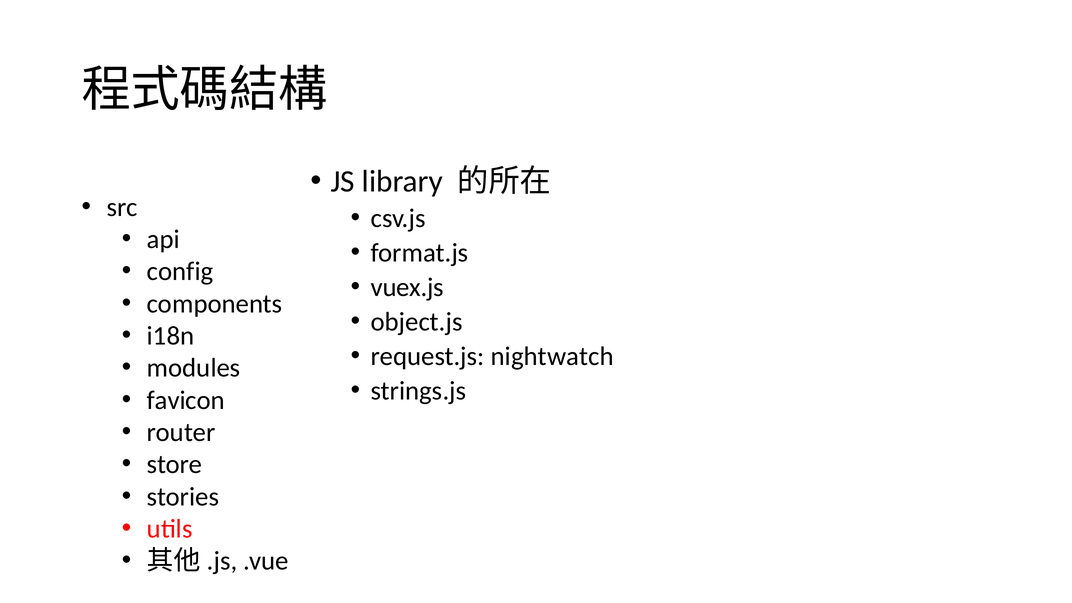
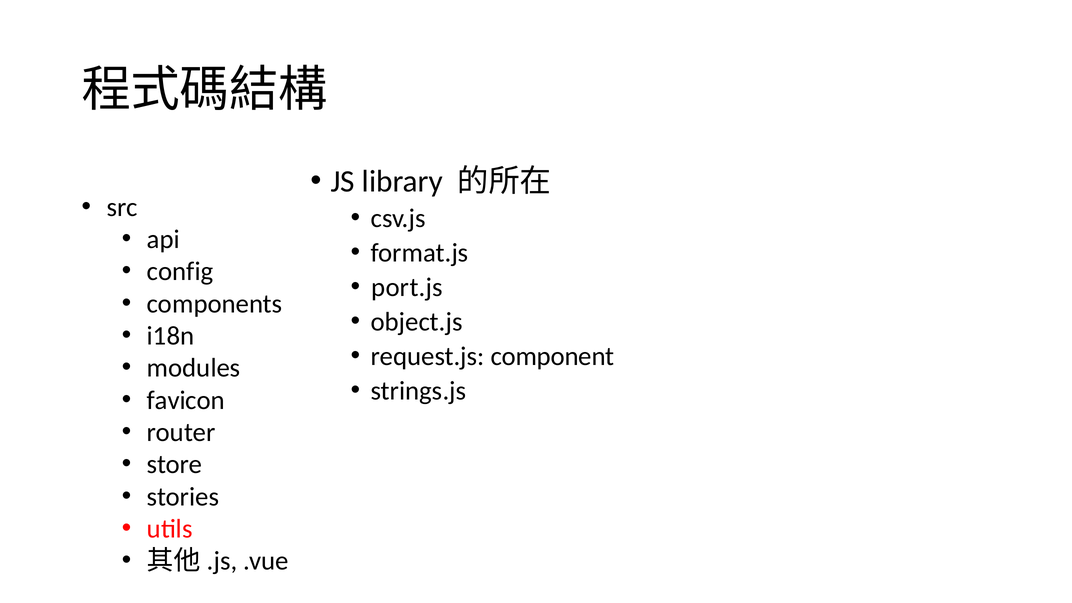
vuex.js: vuex.js -> port.js (407, 287)
nightwatch: nightwatch -> component (552, 356)
